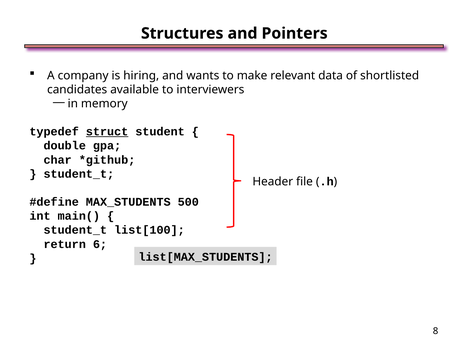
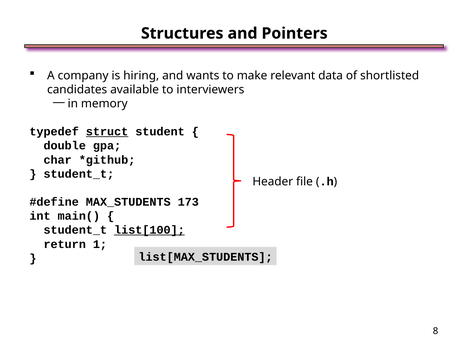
500: 500 -> 173 (188, 202)
list[100 underline: none -> present (149, 230)
6: 6 -> 1 (100, 244)
